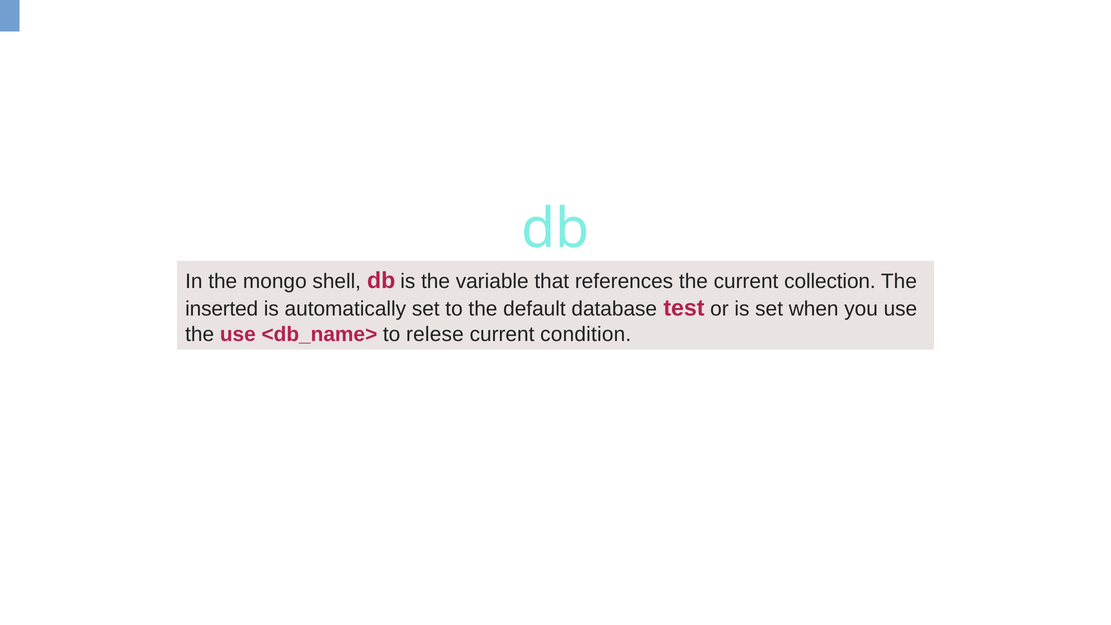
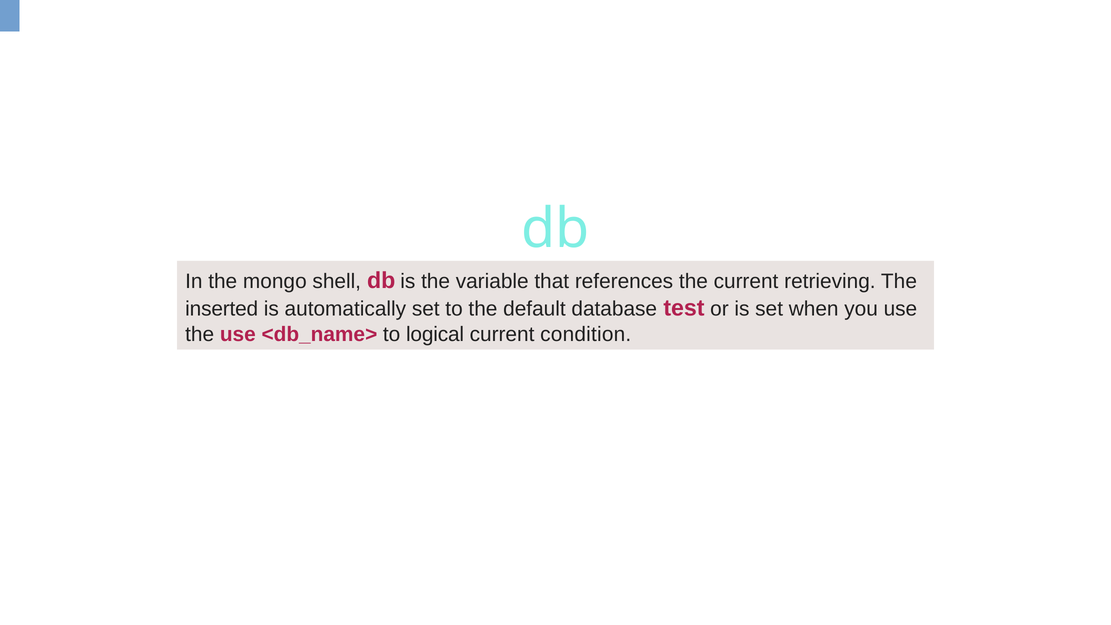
collection: collection -> retrieving (830, 281)
relese: relese -> logical (435, 334)
